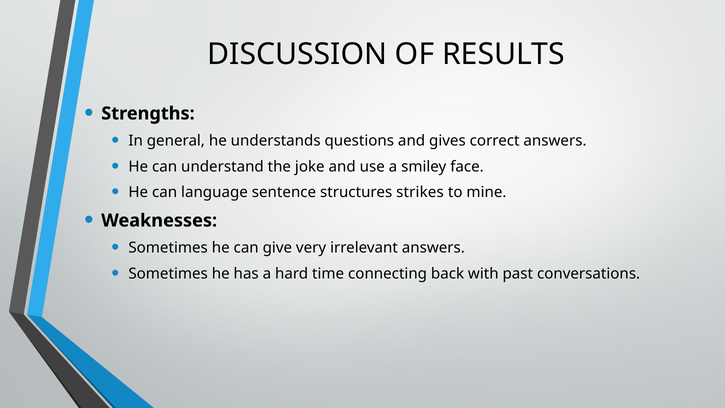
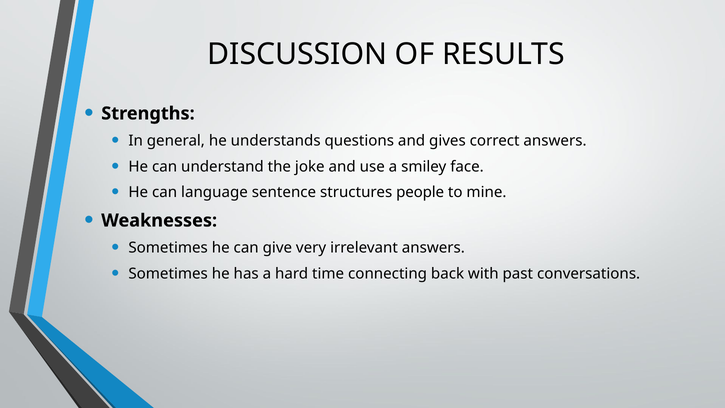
strikes: strikes -> people (420, 192)
